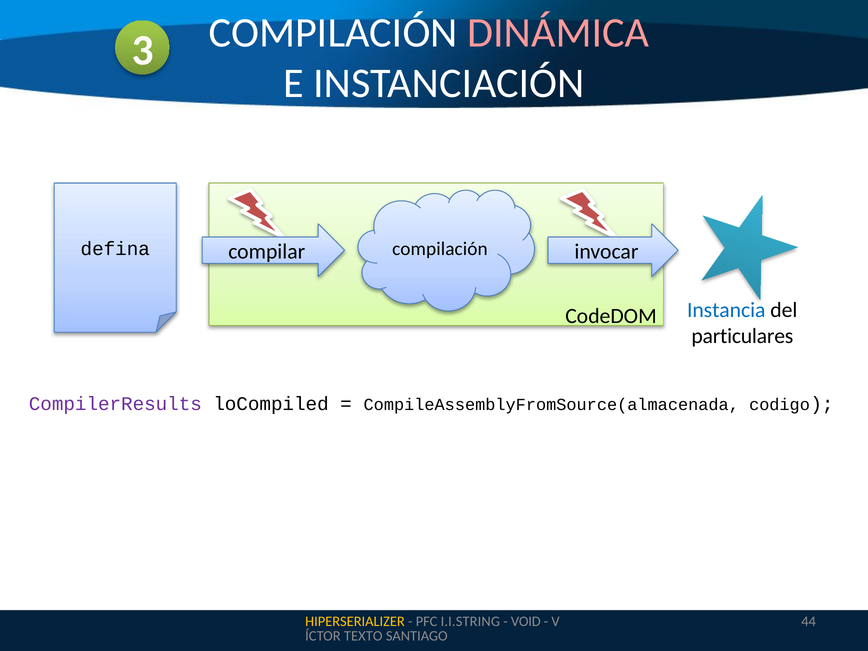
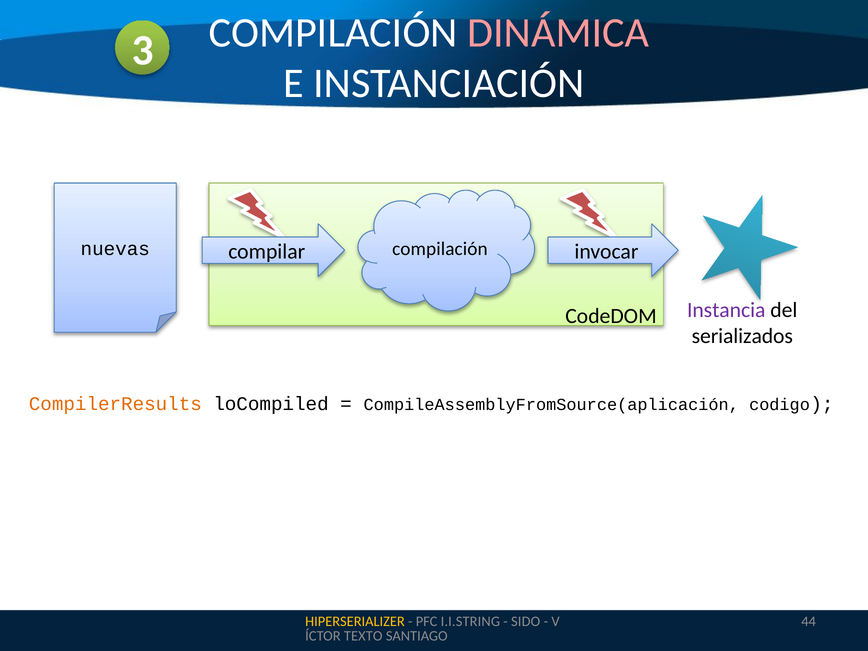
defina: defina -> nuevas (115, 249)
Instancia colour: blue -> purple (726, 310)
particulares: particulares -> serializados (742, 336)
CompilerResults colour: purple -> orange (115, 404)
CompileAssemblyFromSource(almacenada: CompileAssemblyFromSource(almacenada -> CompileAssemblyFromSource(aplicación (551, 405)
VOID: VOID -> SIDO (526, 622)
